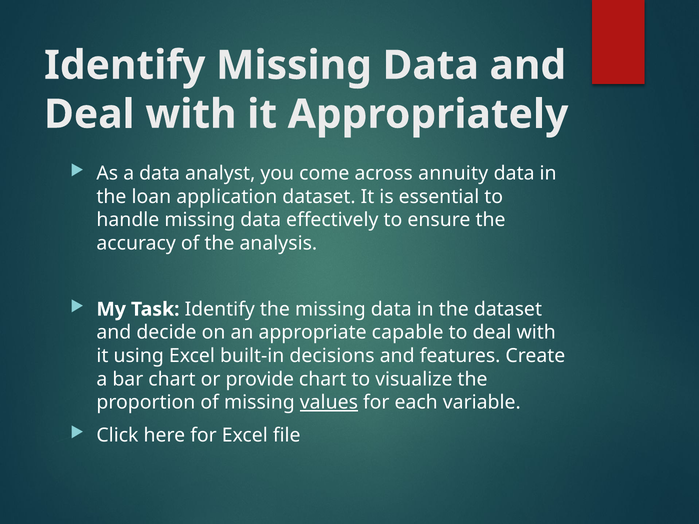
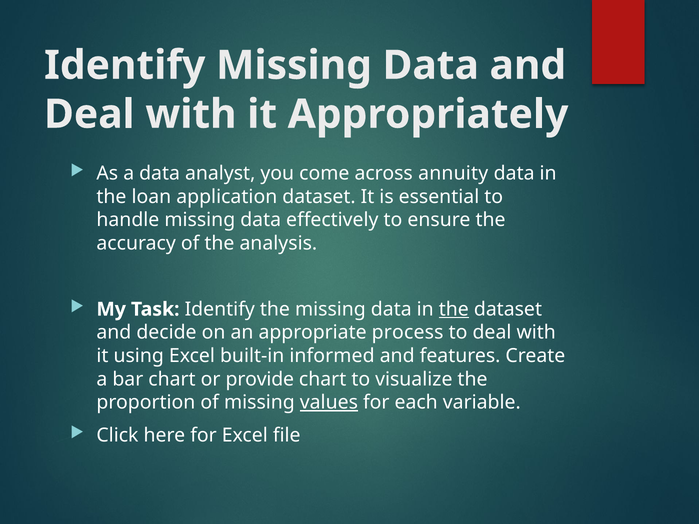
the underline: none -> present (454, 309)
capable: capable -> process (408, 333)
decisions: decisions -> informed (332, 356)
